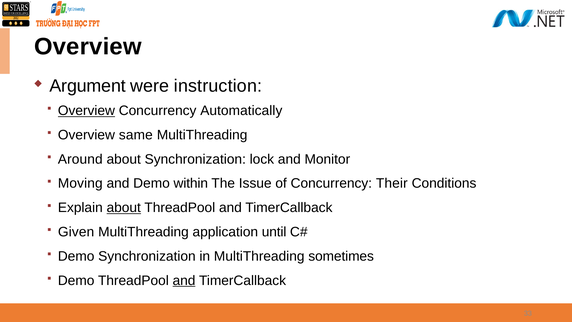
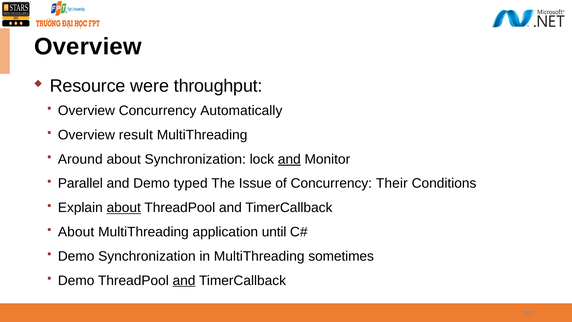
Argument: Argument -> Resource (88, 86)
instruction: instruction -> throughput (218, 86)
Overview underline: present -> none (86, 111)
same: same -> result (136, 135)
and underline: none -> present (289, 159)
Moving: Moving -> Parallel (80, 183)
within: within -> typed (191, 183)
Given: Given -> About (76, 232)
